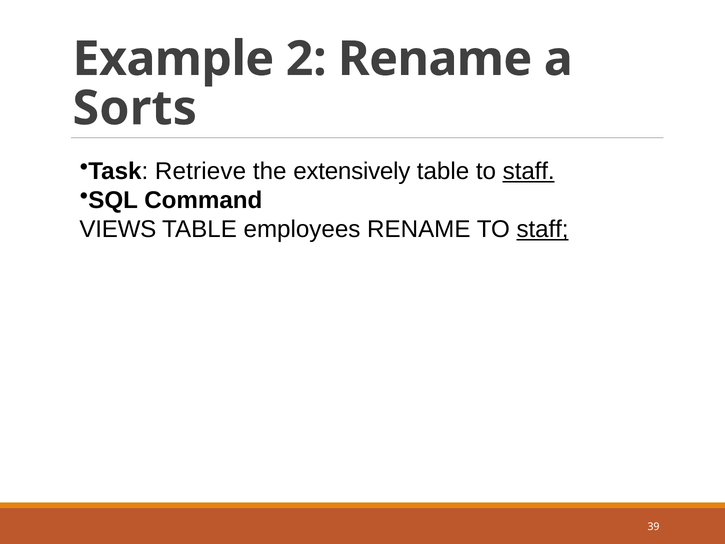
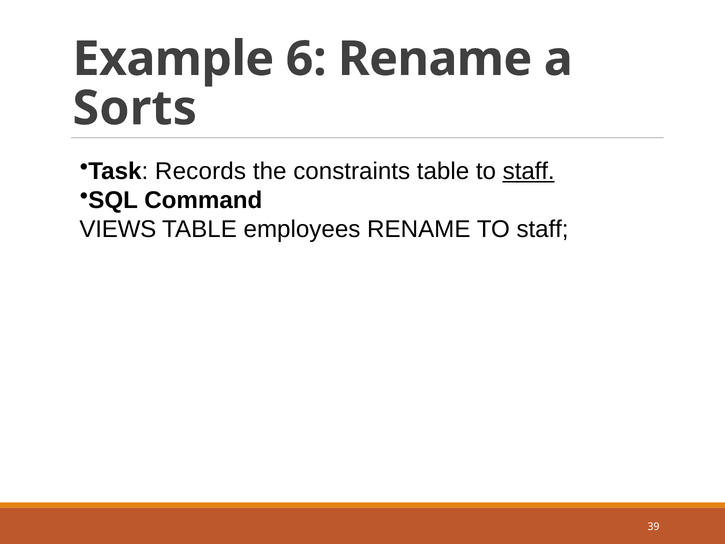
2: 2 -> 6 (306, 59)
Retrieve: Retrieve -> Records (201, 171)
extensively: extensively -> constraints (352, 171)
staff underline: present -> none (543, 229)
